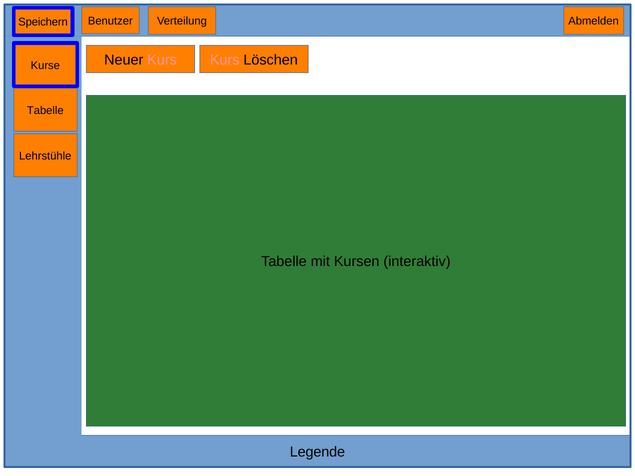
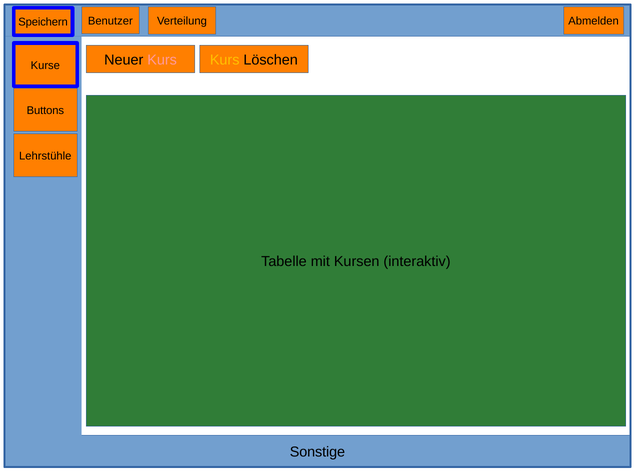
Kurs colour: pink -> yellow (225, 60)
Tabelle: Tabelle -> Buttons (45, 111)
Legende: Legende -> Sonstige (317, 452)
